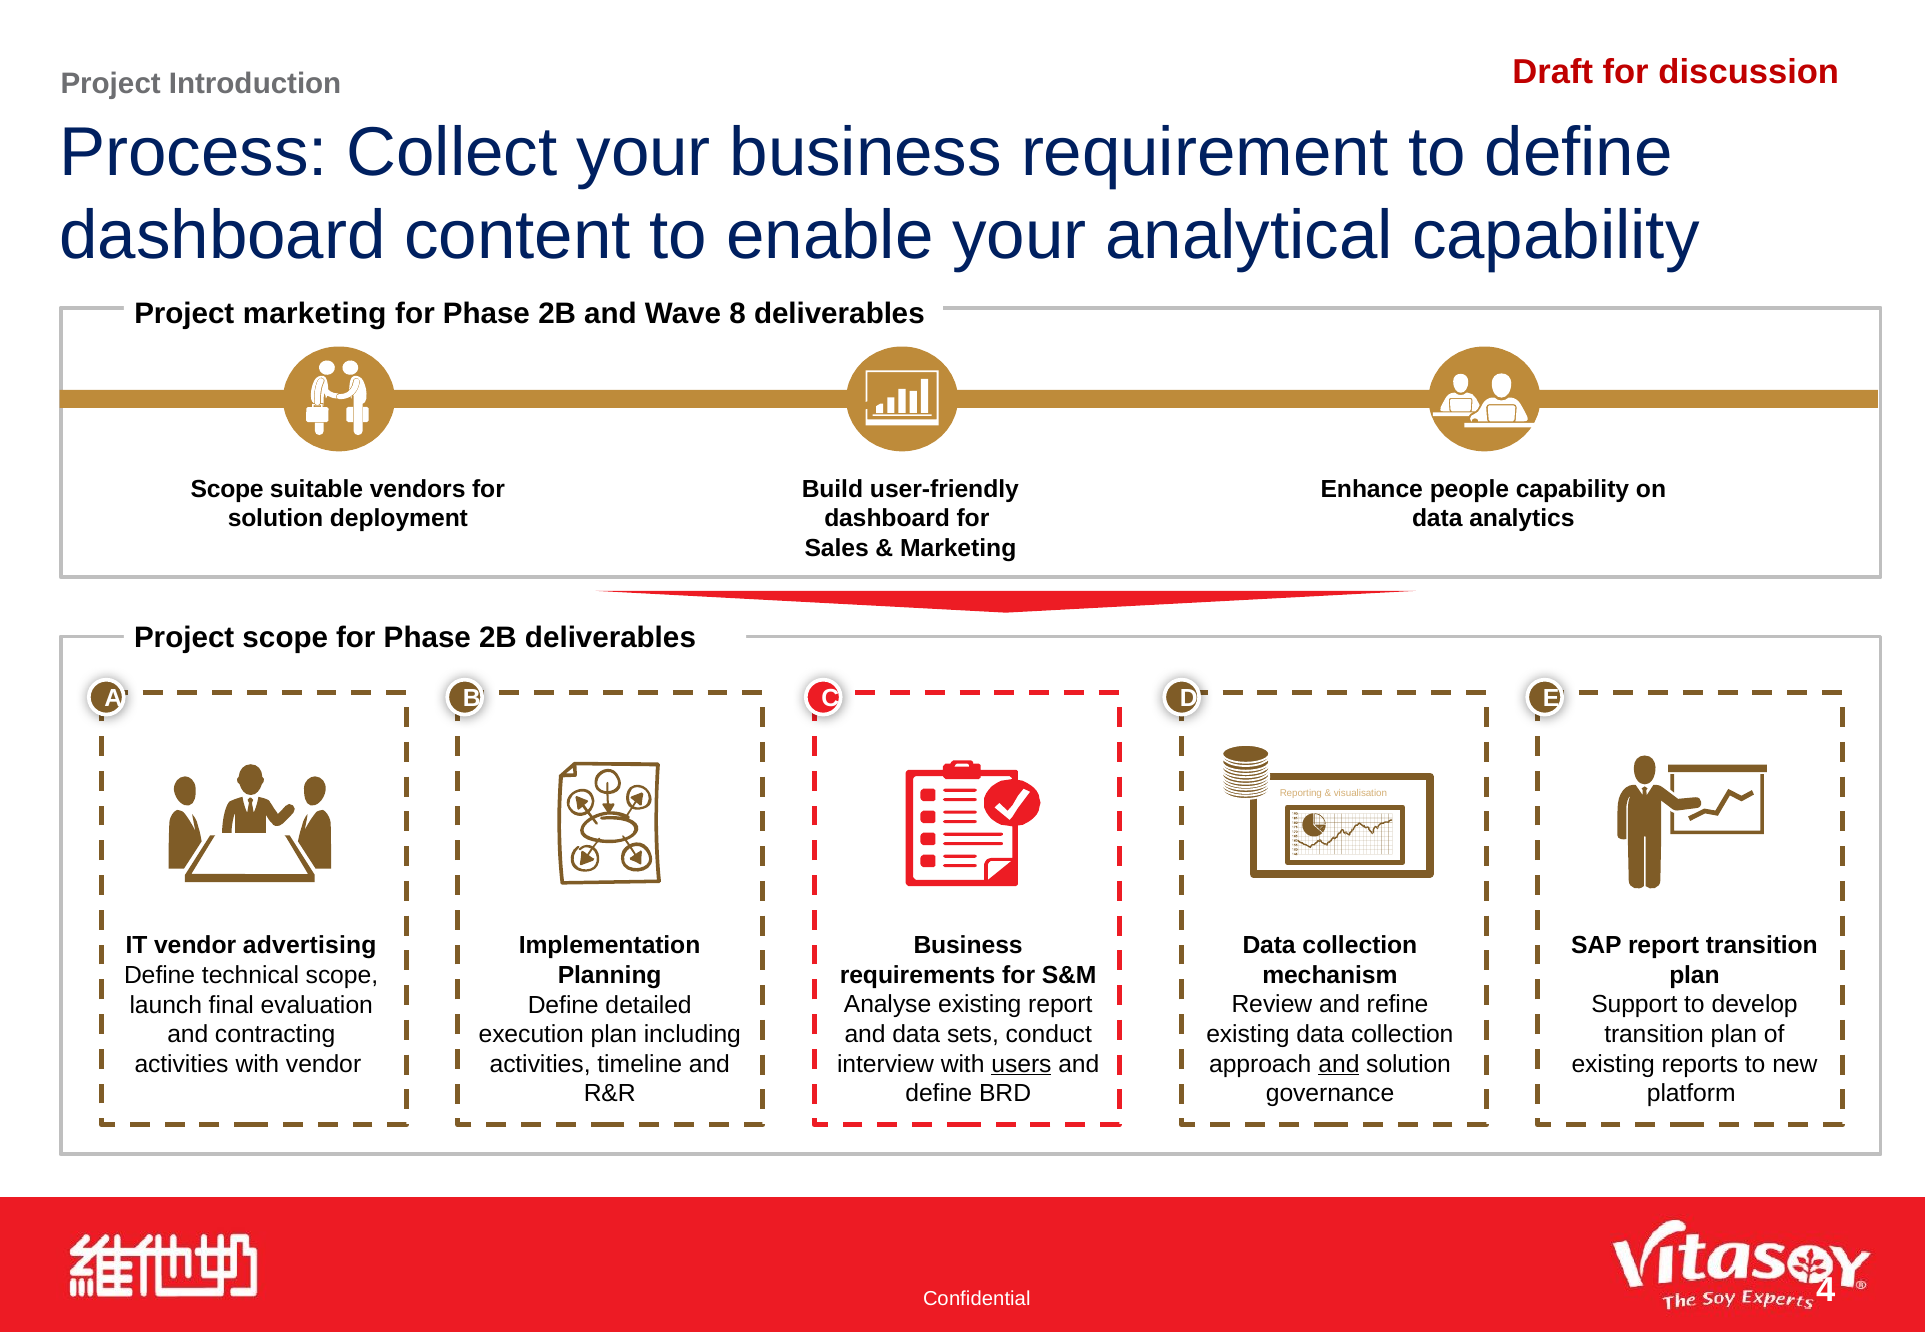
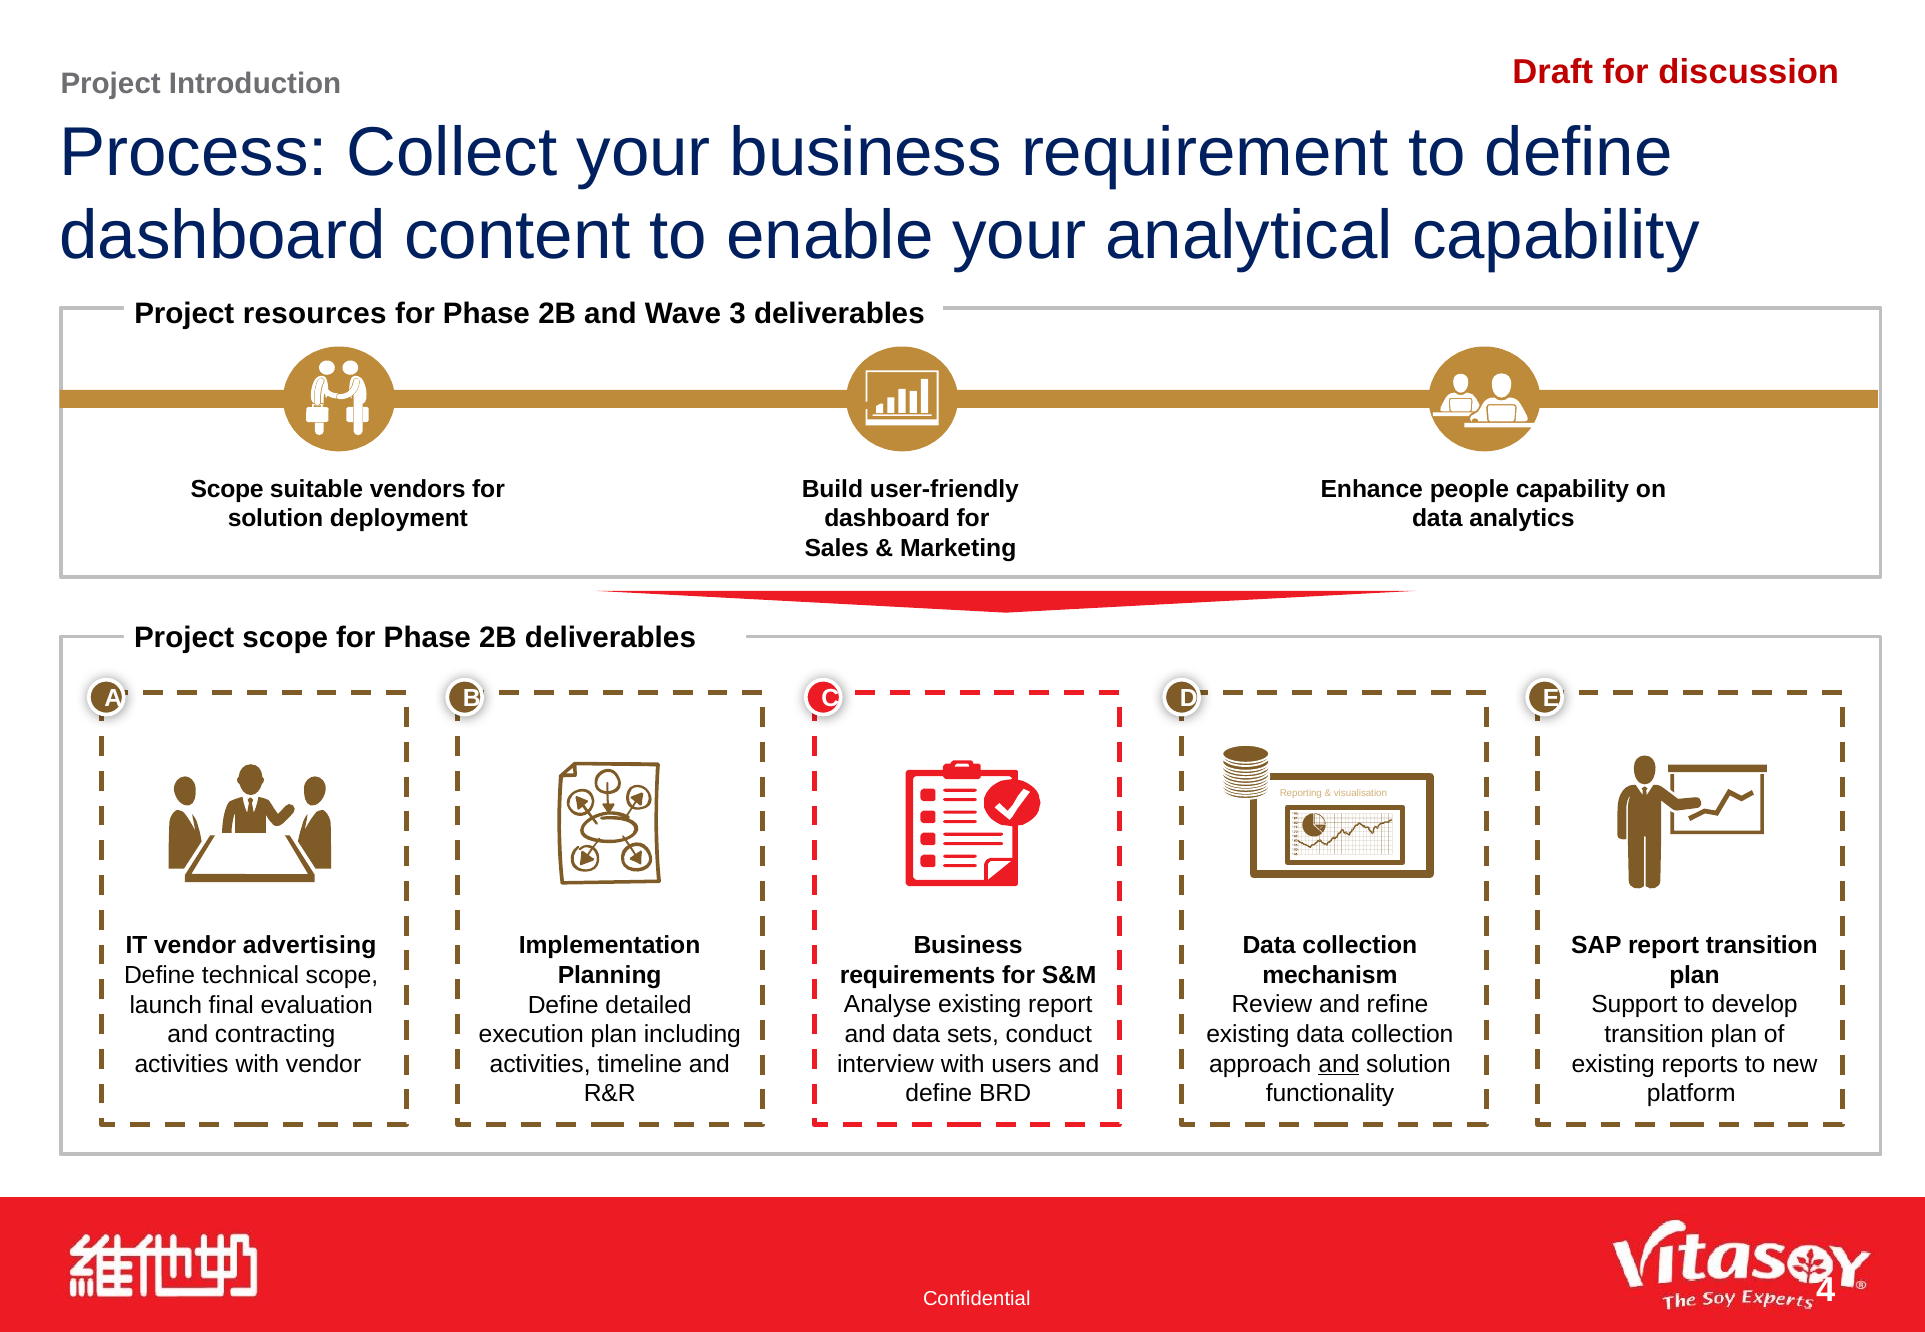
Project marketing: marketing -> resources (315, 314)
8: 8 -> 3 (737, 314)
users underline: present -> none (1021, 1065)
governance: governance -> functionality (1330, 1094)
